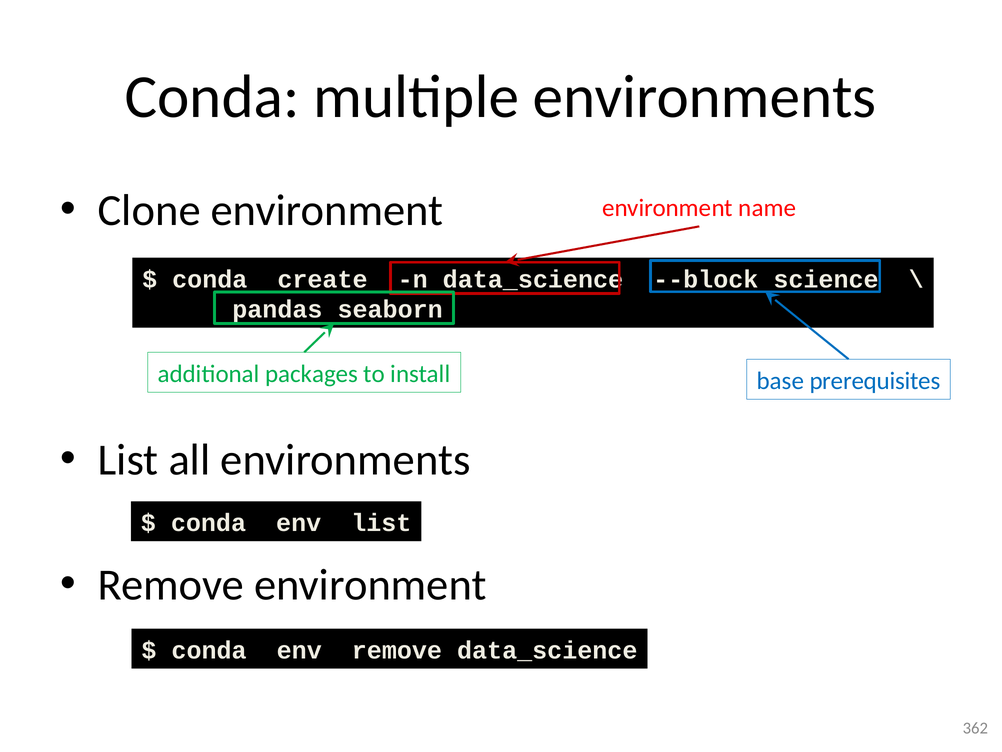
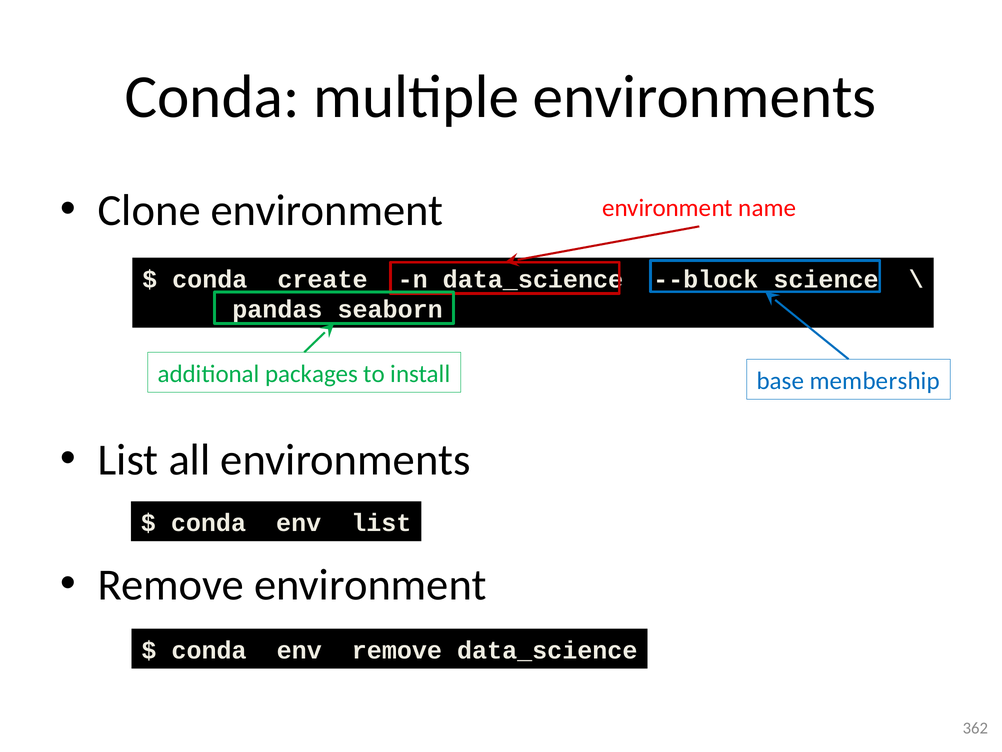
prerequisites: prerequisites -> membership (875, 381)
